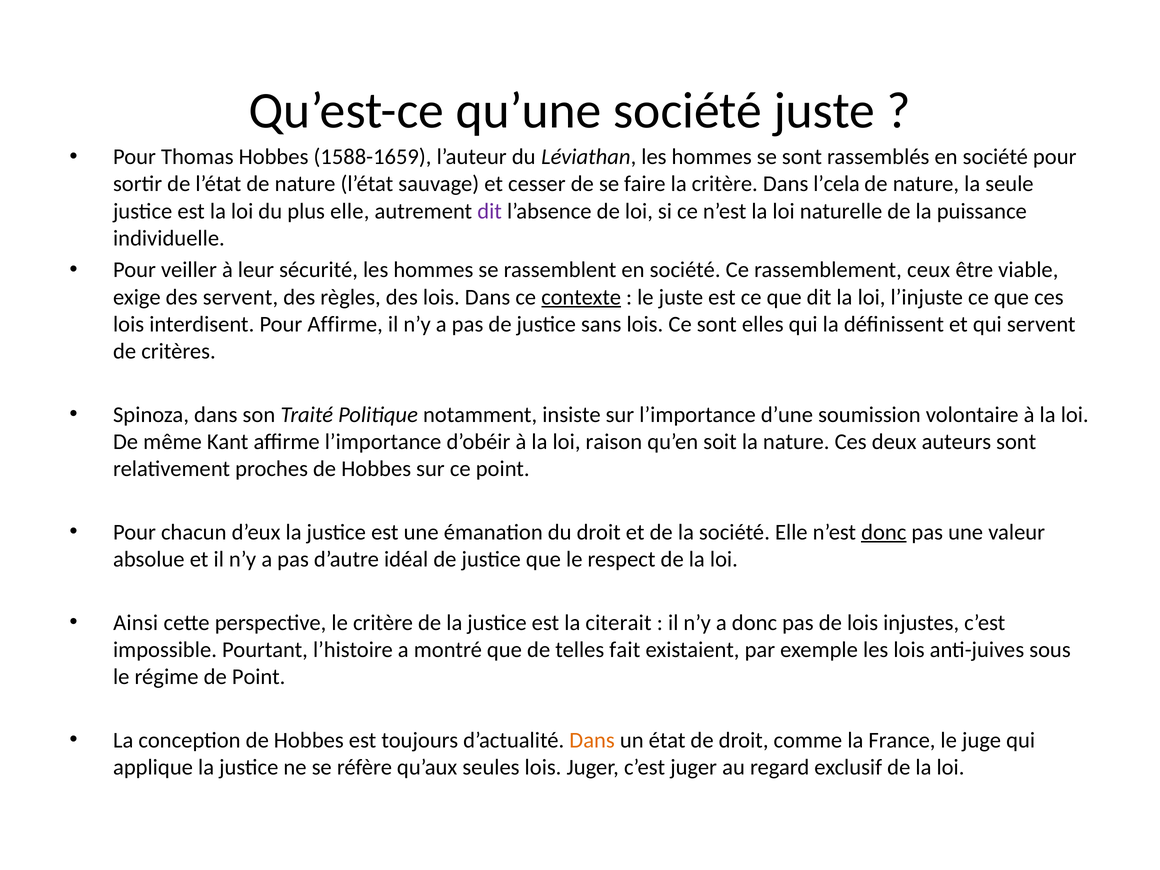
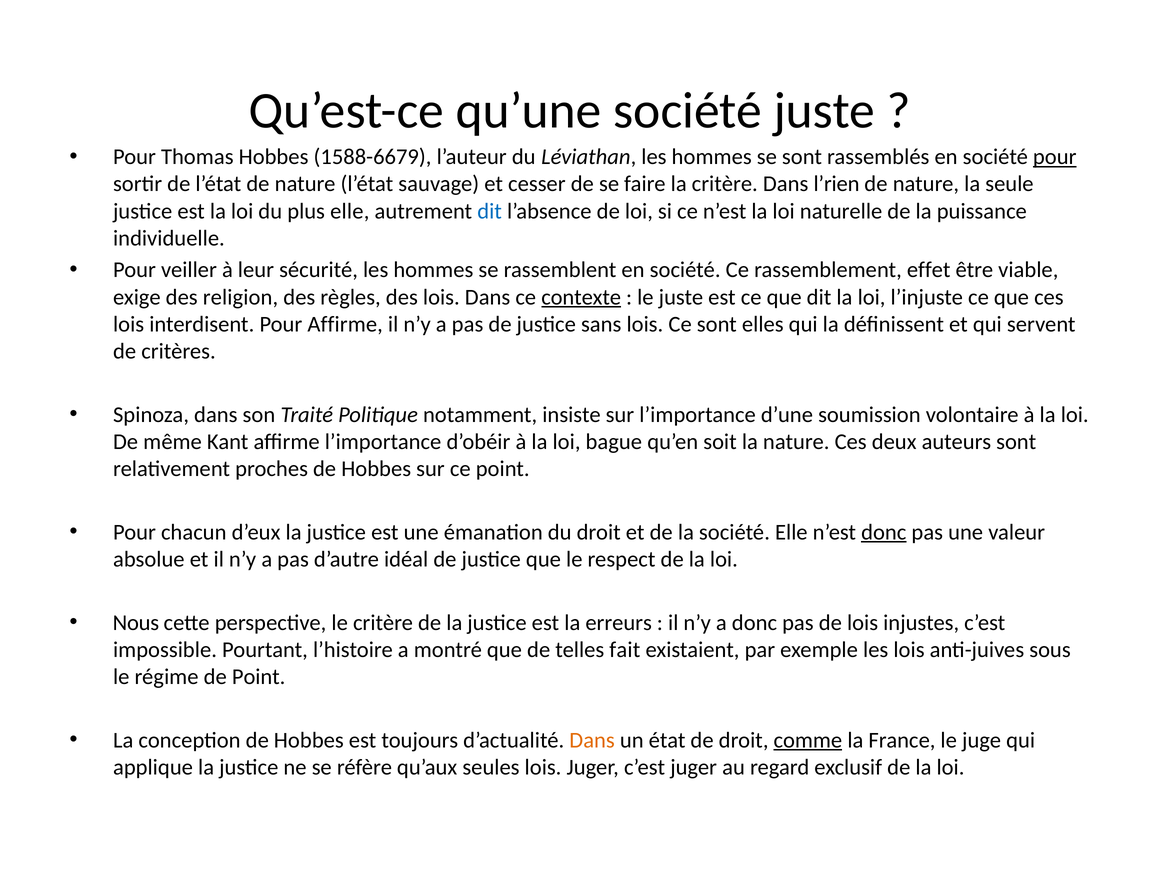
1588-1659: 1588-1659 -> 1588-6679 (372, 157)
pour underline: none -> present (1055, 157)
l’cela: l’cela -> l’rien (836, 184)
dit colour: purple -> blue (490, 211)
ceux: ceux -> effet (929, 270)
des servent: servent -> religion (240, 297)
raison: raison -> bague (614, 442)
Ainsi: Ainsi -> Nous (136, 623)
citerait: citerait -> erreurs (619, 623)
comme underline: none -> present (808, 740)
